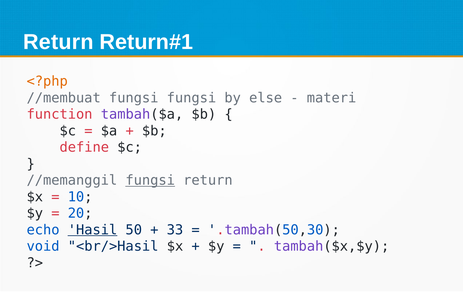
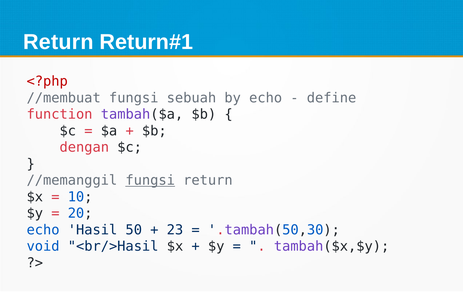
<?php colour: orange -> red (47, 81)
fungsi fungsi: fungsi -> sebuah (191, 98)
by else: else -> echo (266, 98)
materi: materi -> define (332, 98)
define: define -> dengan (84, 147)
Hasil underline: present -> none (93, 230)
33: 33 -> 23 (175, 230)
